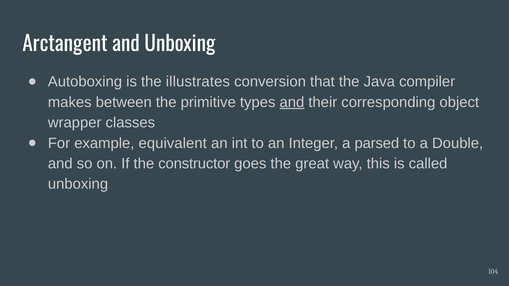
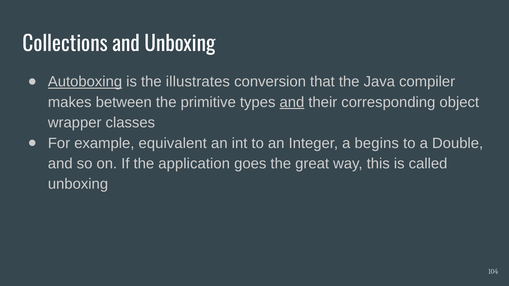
Arctangent: Arctangent -> Collections (65, 44)
Autoboxing underline: none -> present (85, 82)
parsed: parsed -> begins (377, 143)
constructor: constructor -> application (194, 164)
